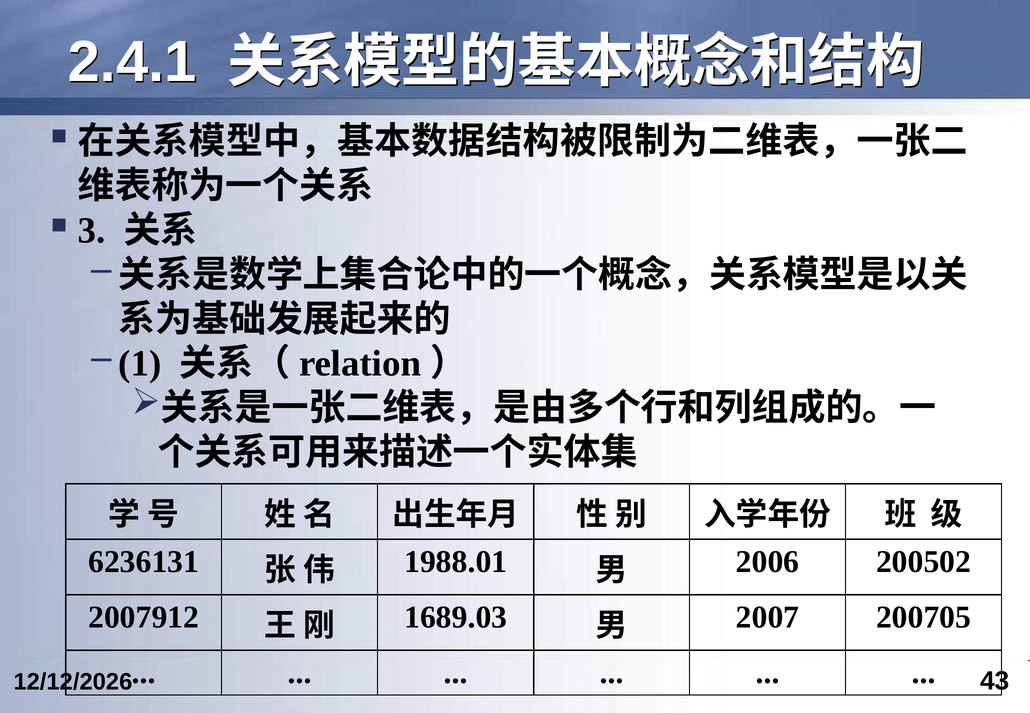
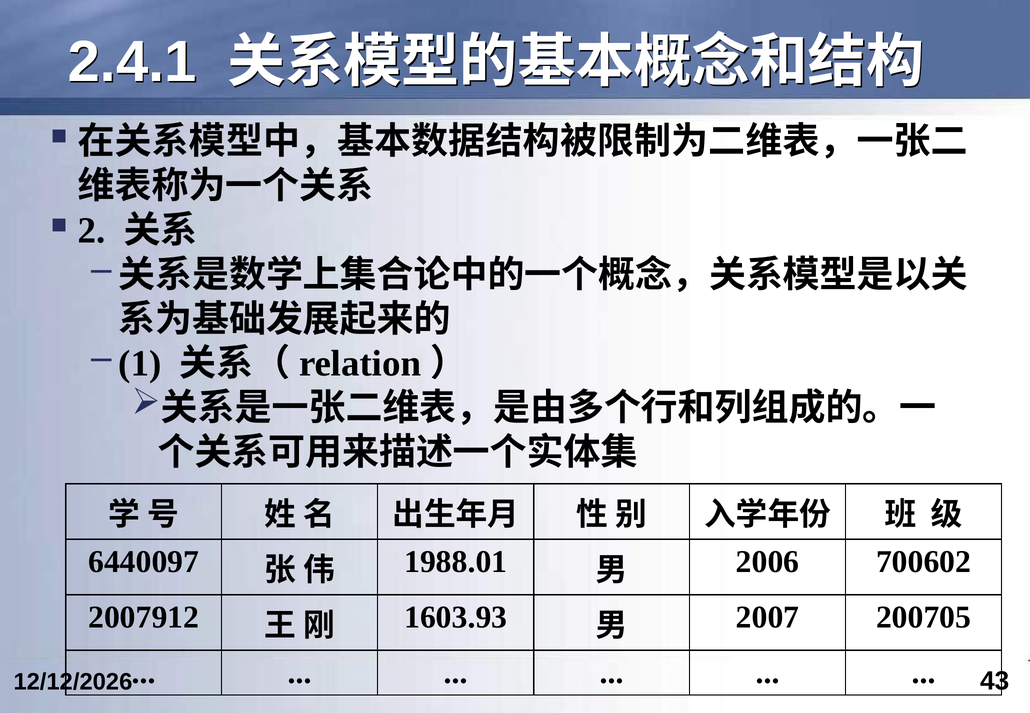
3: 3 -> 2 (92, 231)
6236131: 6236131 -> 6440097 (144, 562)
200502: 200502 -> 700602 (924, 562)
1689.03: 1689.03 -> 1603.93 (456, 617)
